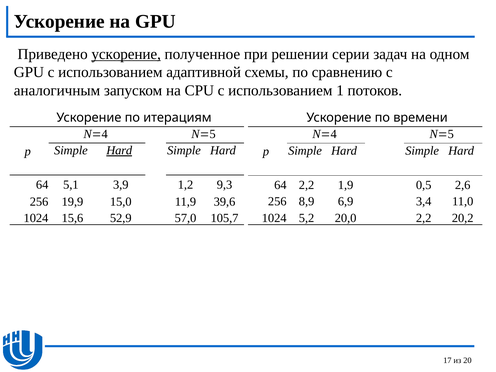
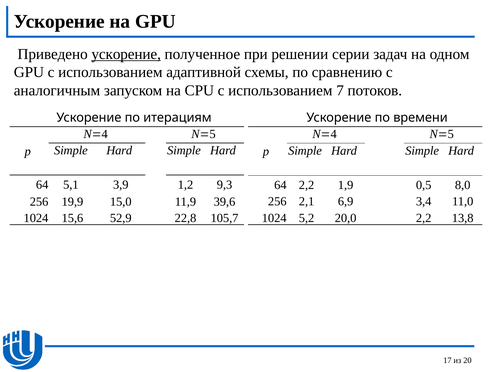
1: 1 -> 7 (340, 90)
Hard underline: present -> none (119, 150)
2,6: 2,6 -> 8,0 (463, 185)
8,9: 8,9 -> 2,1 (307, 202)
57,0: 57,0 -> 22,8 (185, 218)
20,2: 20,2 -> 13,8 (463, 218)
